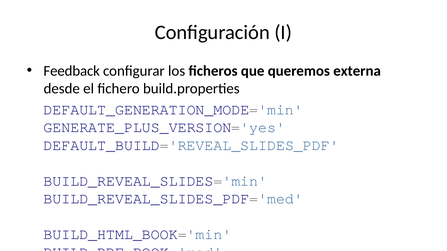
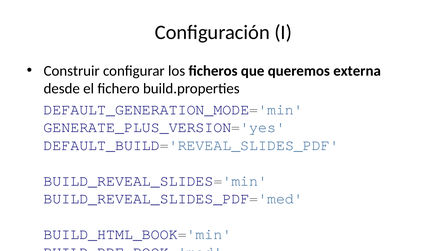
Feedback: Feedback -> Construir (72, 71)
